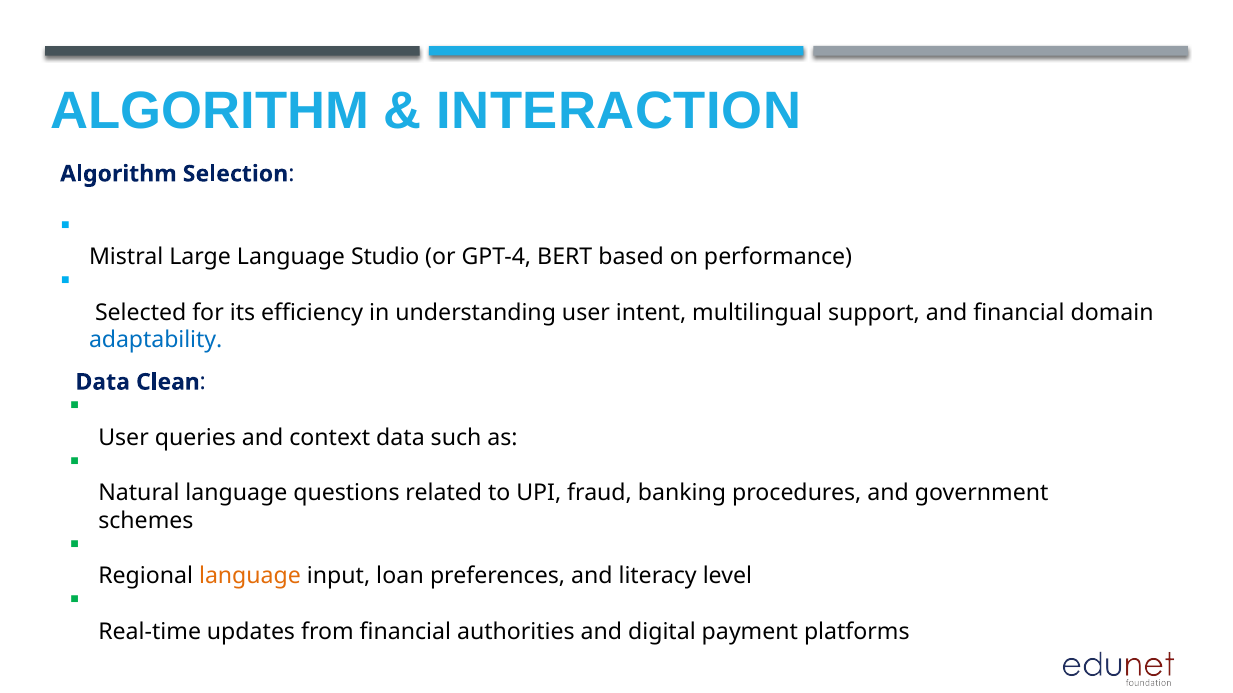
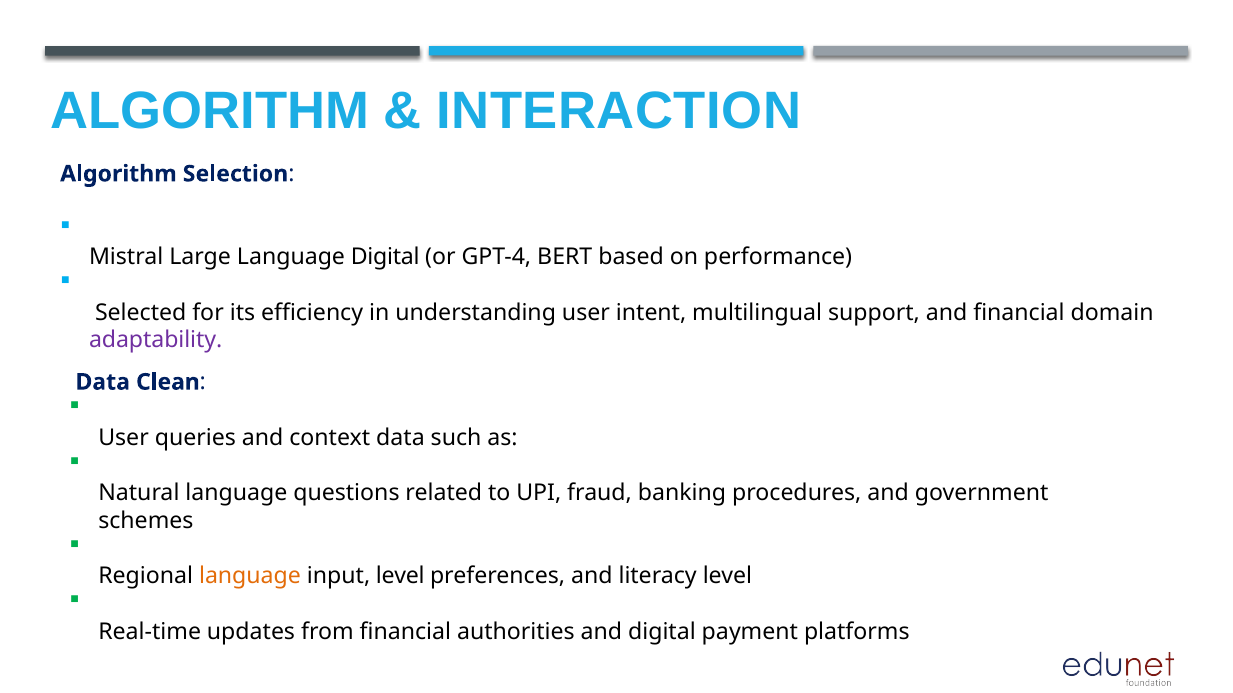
Language Studio: Studio -> Digital (385, 257)
adaptability colour: blue -> purple (156, 340)
input loan: loan -> level (400, 577)
